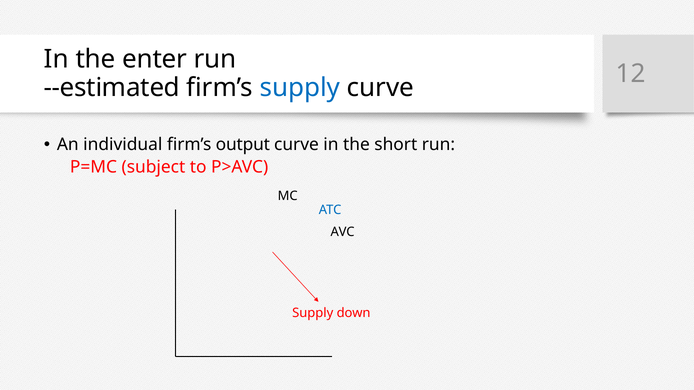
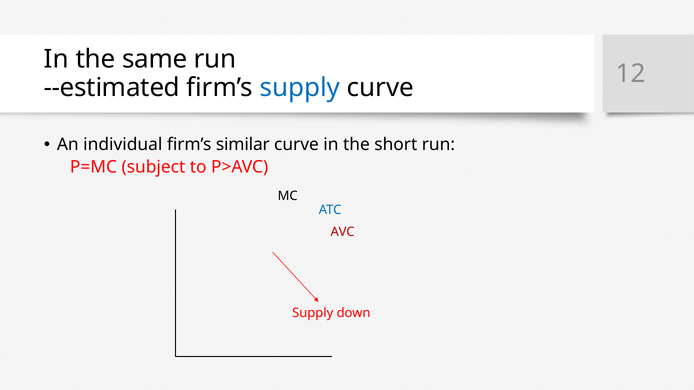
enter: enter -> same (155, 59)
output: output -> similar (243, 145)
AVC colour: black -> red (343, 232)
